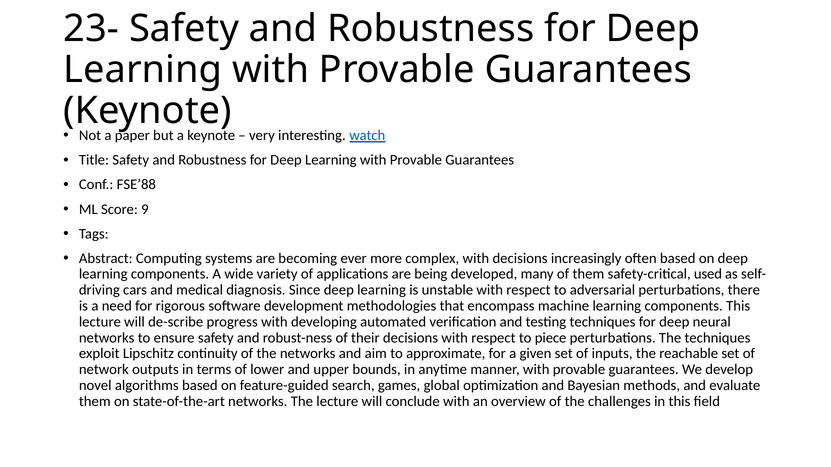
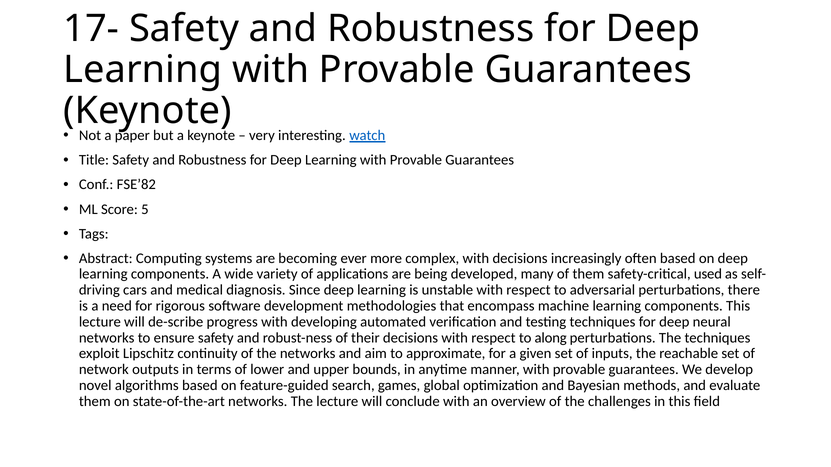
23-: 23- -> 17- (91, 29)
FSE’88: FSE’88 -> FSE’82 (136, 185)
9: 9 -> 5 (145, 209)
piece: piece -> along (551, 338)
